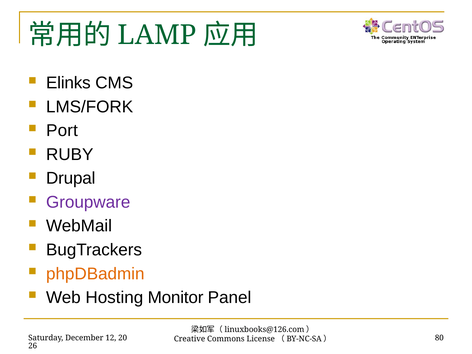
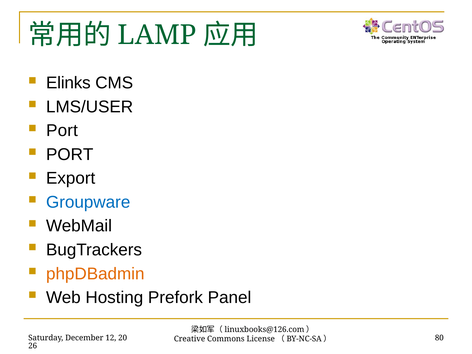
LMS/FORK: LMS/FORK -> LMS/USER (90, 107)
RUBY: RUBY -> PORT (70, 155)
Drupal: Drupal -> Export (71, 178)
Groupware colour: purple -> blue (88, 202)
Monitor: Monitor -> Prefork (175, 298)
